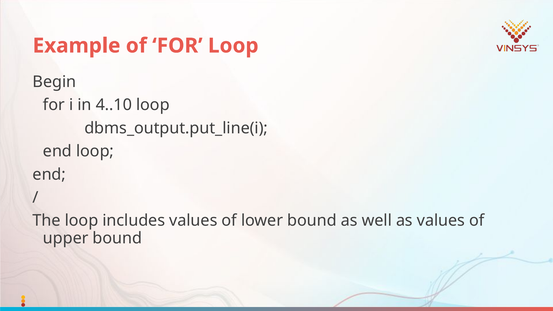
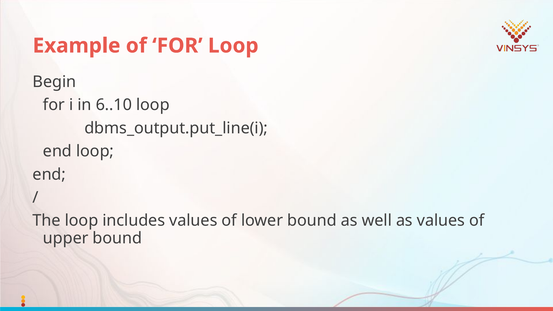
4..10: 4..10 -> 6..10 (114, 105)
